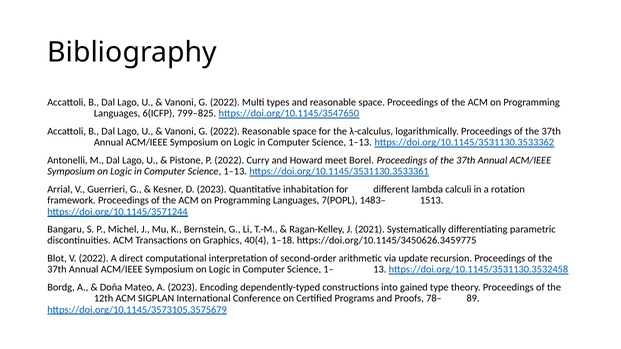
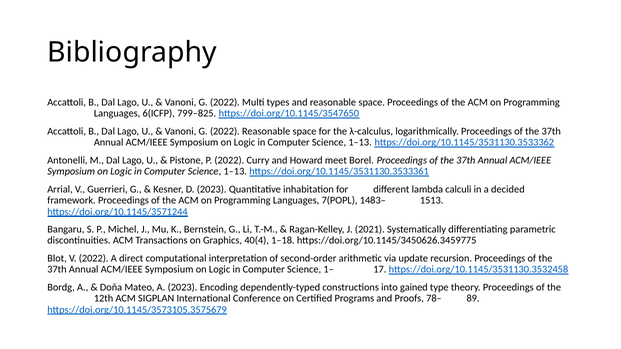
rotation: rotation -> decided (508, 189)
13: 13 -> 17 (380, 270)
